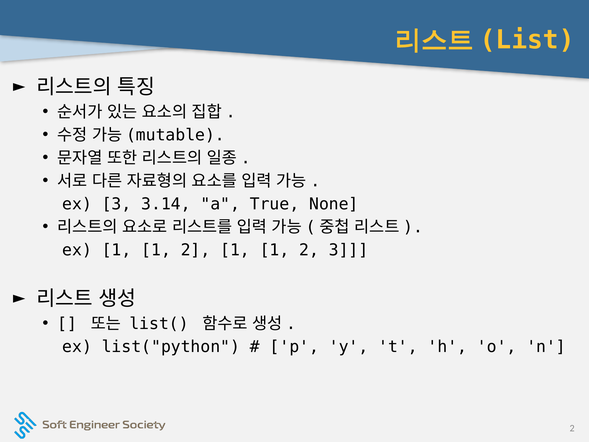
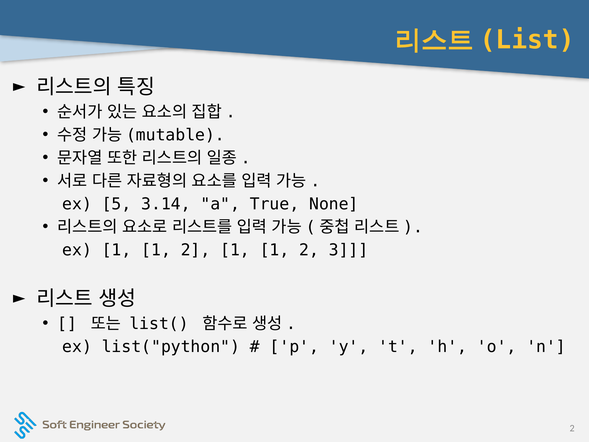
ex 3: 3 -> 5 (117, 204)
